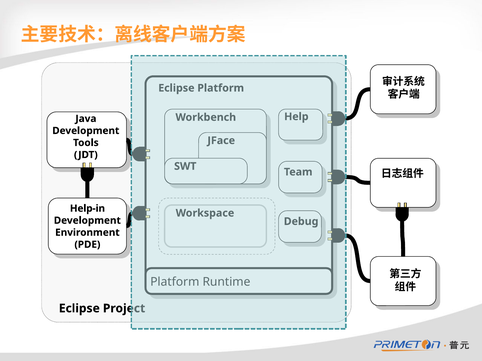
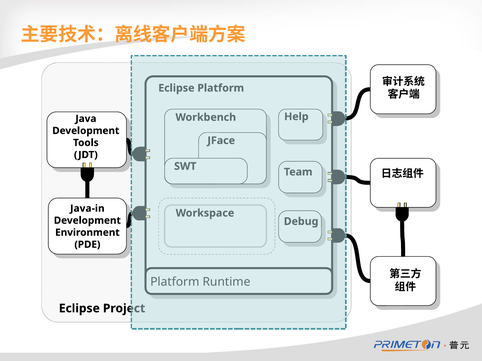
Help-in: Help-in -> Java-in (87, 209)
